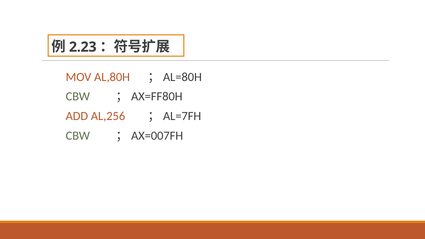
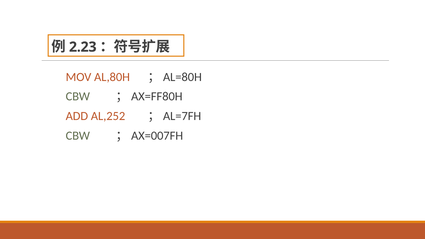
AL,256: AL,256 -> AL,252 (108, 116)
